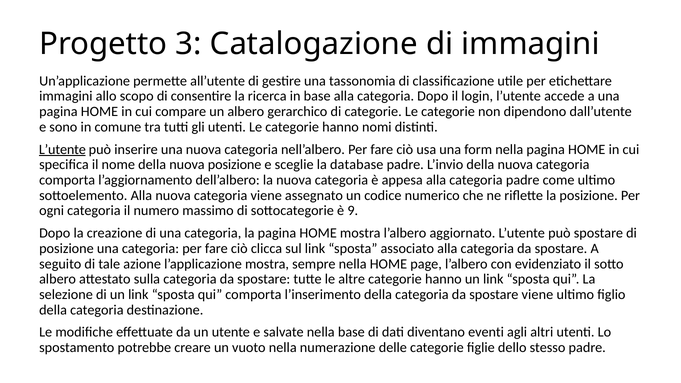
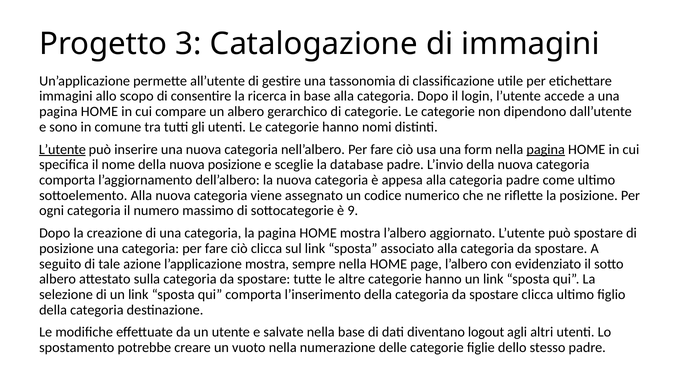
pagina underline: none -> present (546, 149)
spostare viene: viene -> clicca (537, 295)
eventi: eventi -> logout (486, 332)
